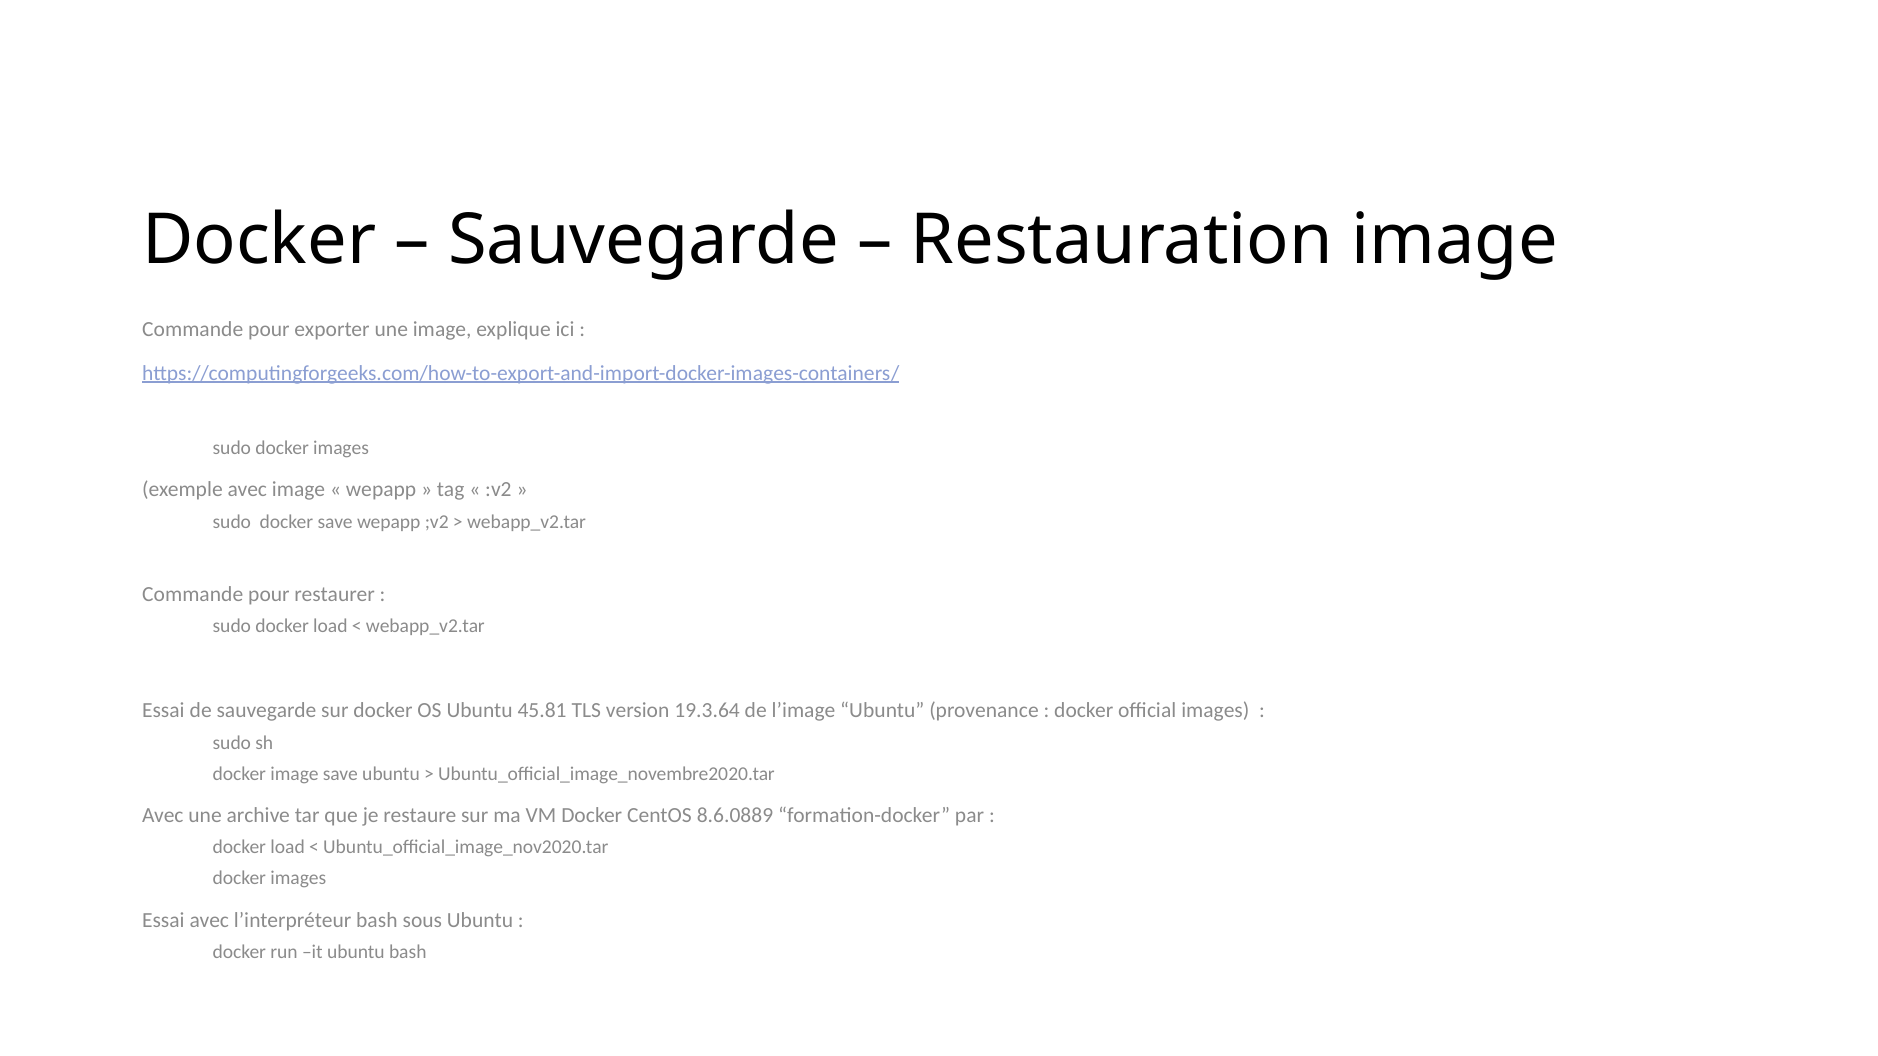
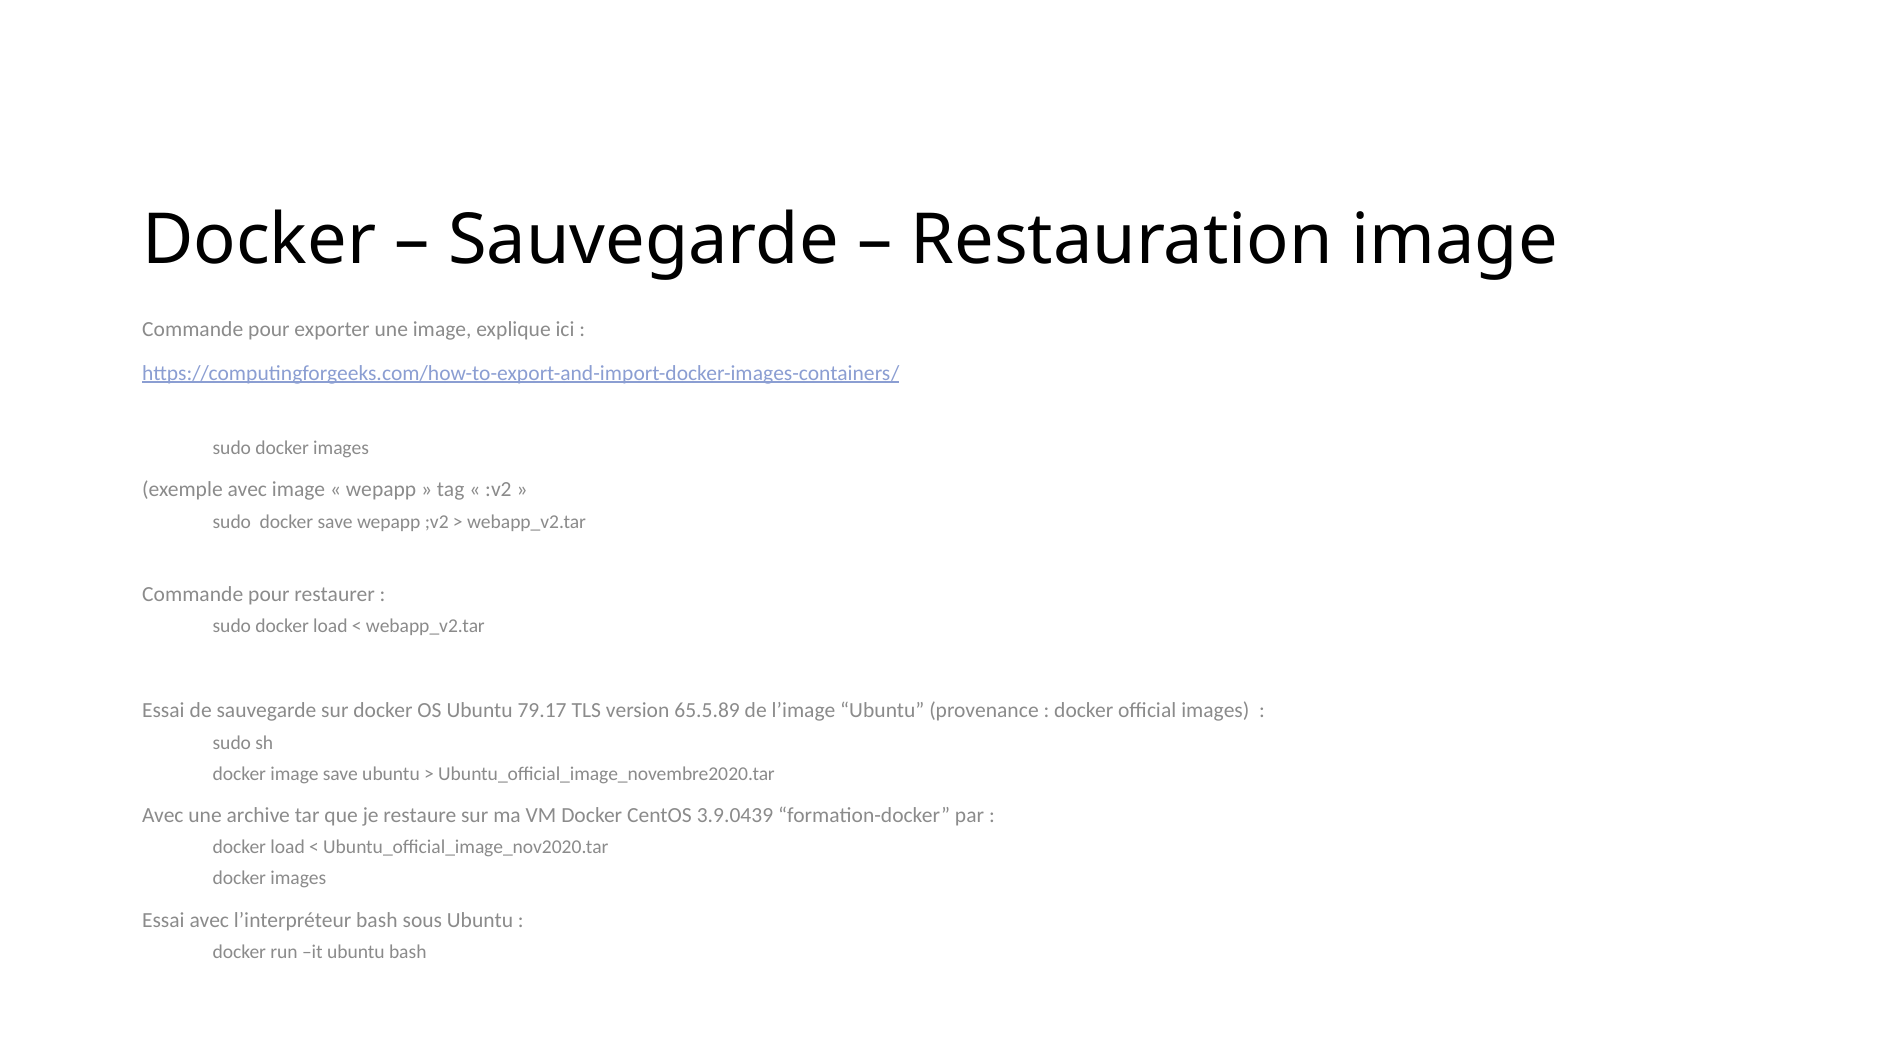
45.81: 45.81 -> 79.17 (542, 711)
19.3.64: 19.3.64 -> 65.5.89 (707, 711)
8.6.0889: 8.6.0889 -> 3.9.0439 (735, 816)
